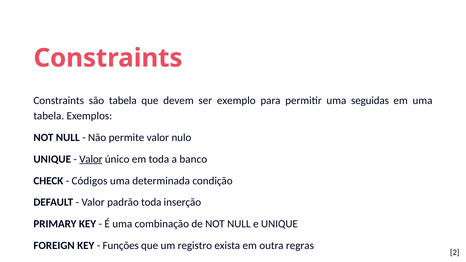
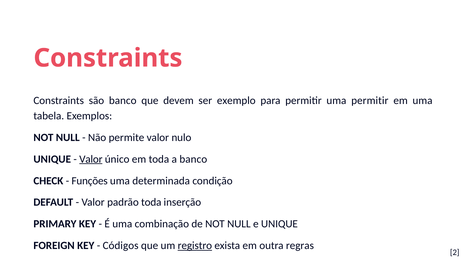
são tabela: tabela -> banco (123, 101)
uma seguidas: seguidas -> permitir (370, 101)
Códigos: Códigos -> Funções (90, 181)
Funções: Funções -> Códigos (121, 246)
registro underline: none -> present (195, 246)
